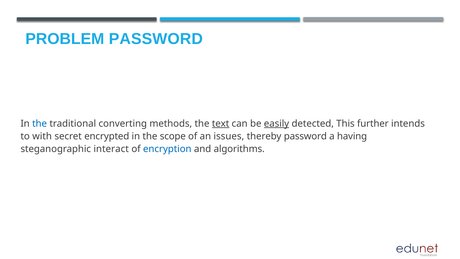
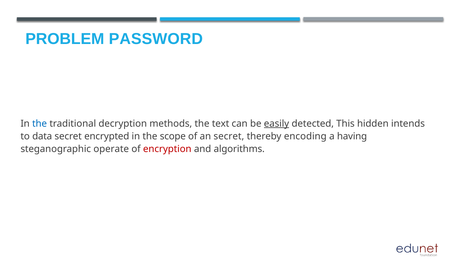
converting: converting -> decryption (123, 123)
text underline: present -> none (221, 123)
further: further -> hidden (373, 123)
with: with -> data (42, 136)
an issues: issues -> secret (229, 136)
thereby password: password -> encoding (305, 136)
interact: interact -> operate (111, 149)
encryption colour: blue -> red (167, 149)
